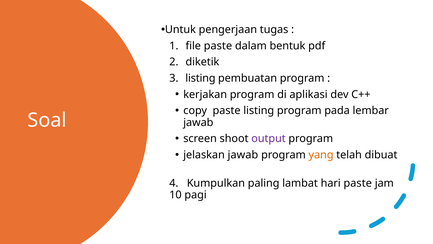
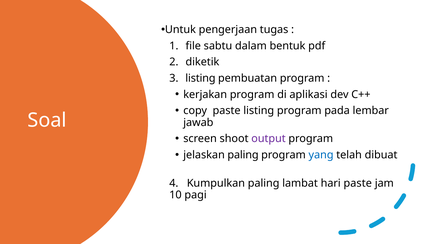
file paste: paste -> sabtu (218, 46)
jelaskan jawab: jawab -> paling (243, 155)
yang colour: orange -> blue (321, 155)
